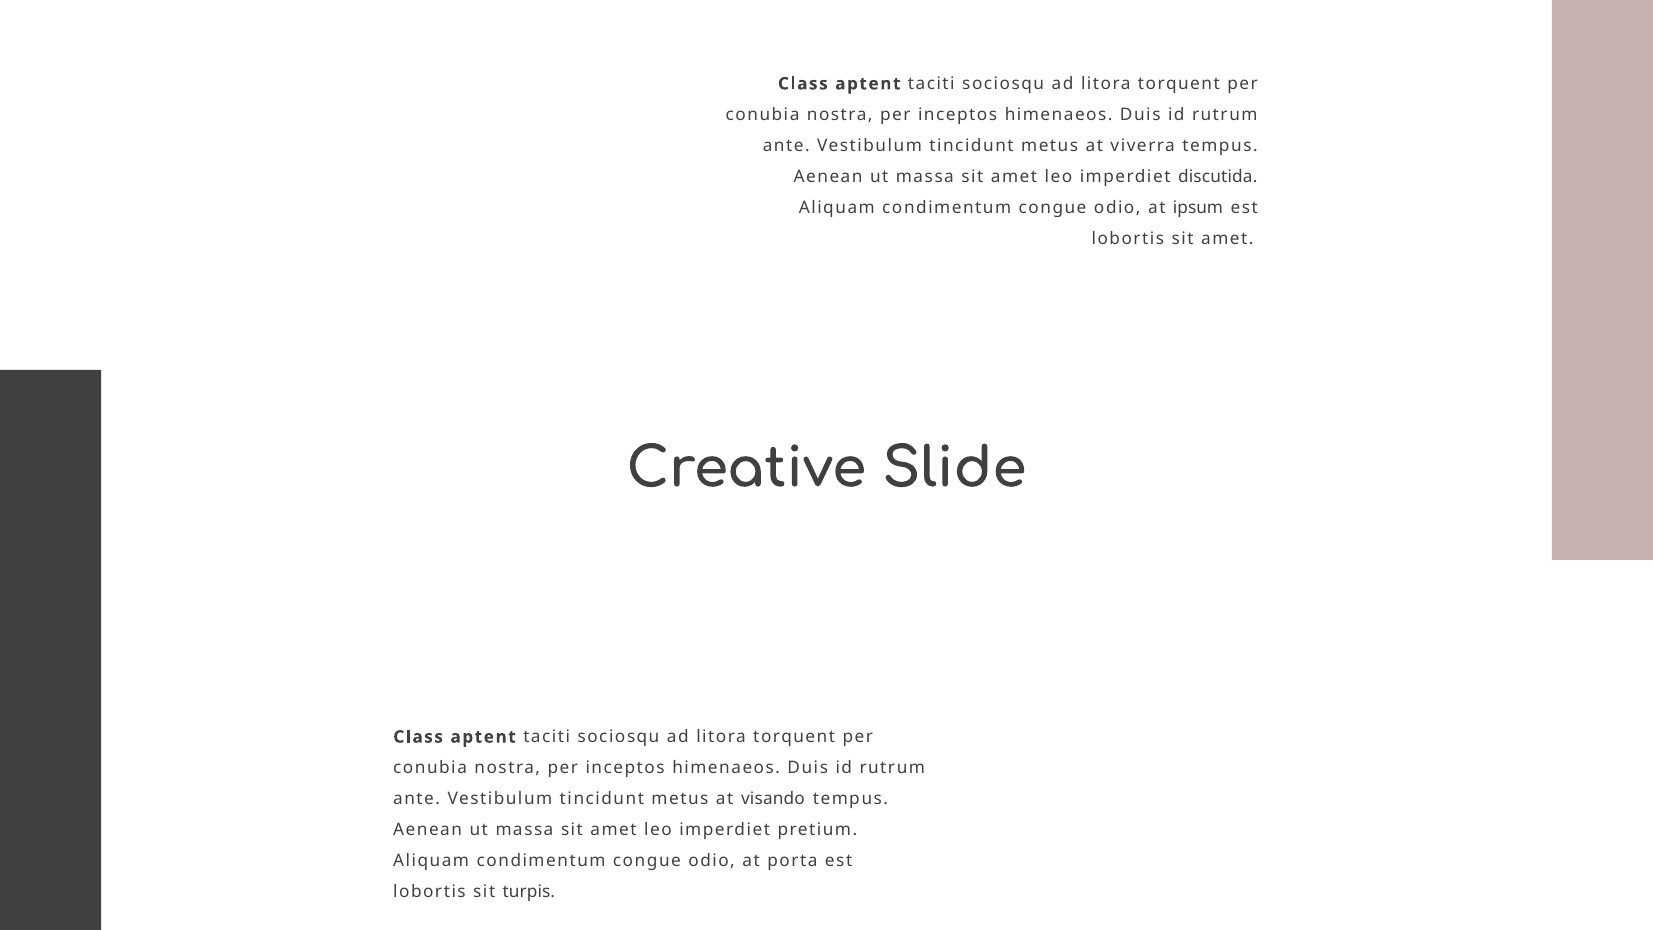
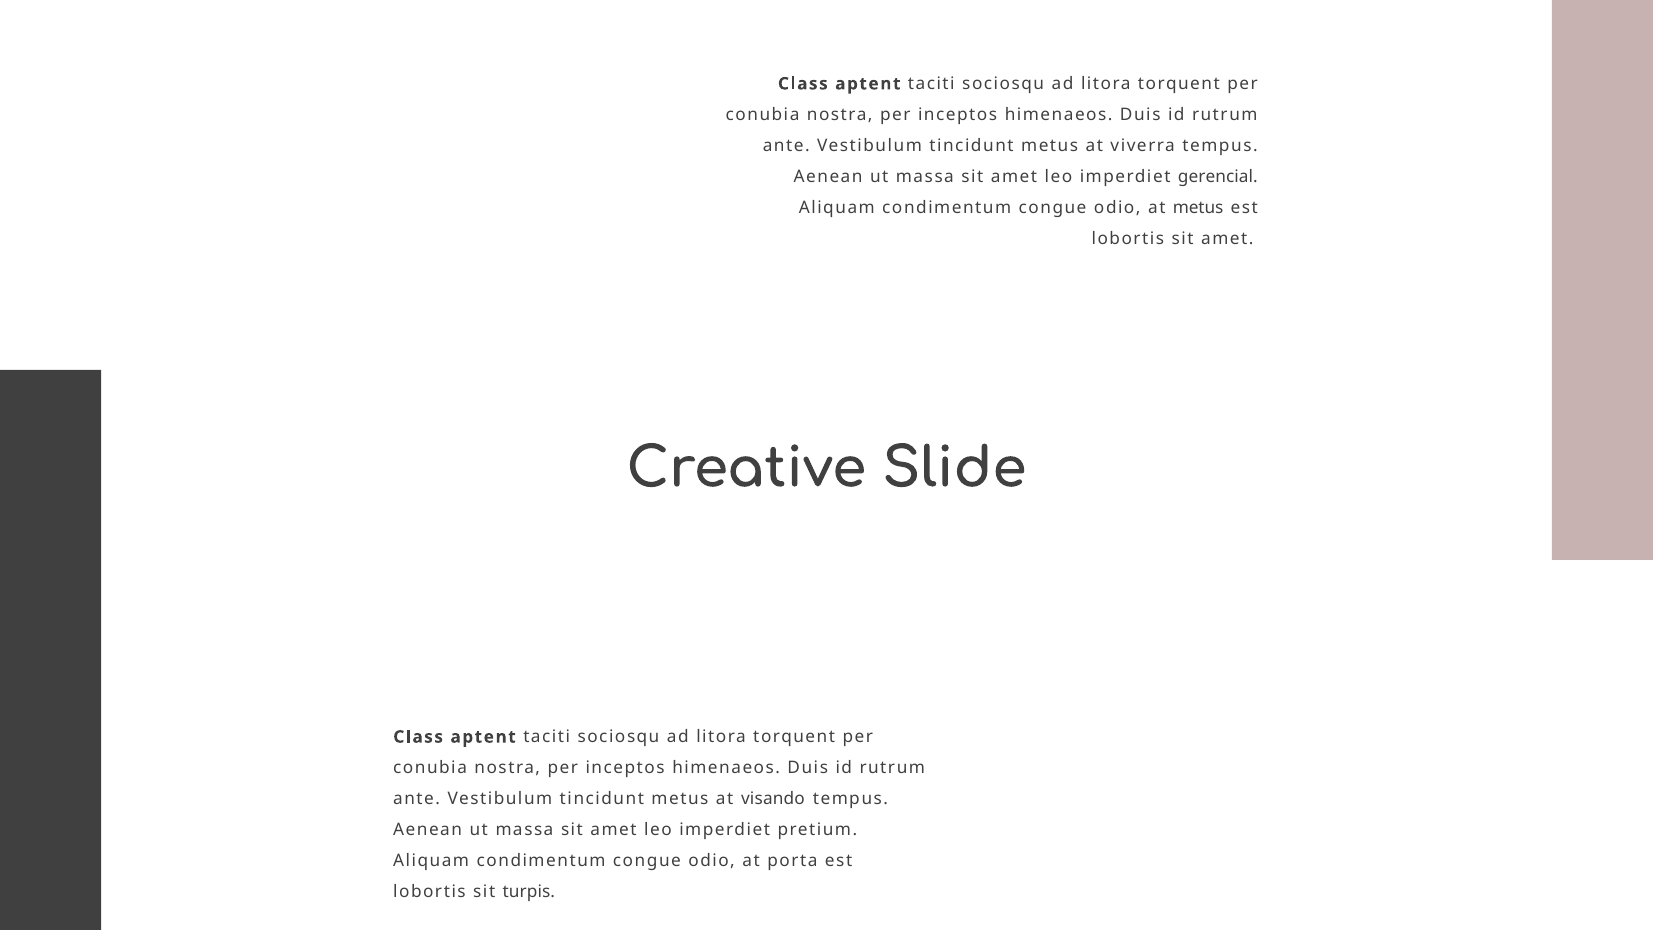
discutida: discutida -> gerencial (1218, 177)
at ipsum: ipsum -> metus (1198, 208)
